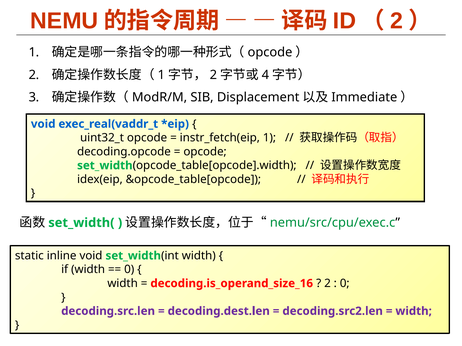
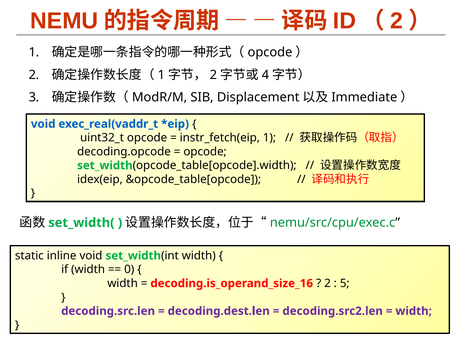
0: 0 -> 5 (345, 284)
